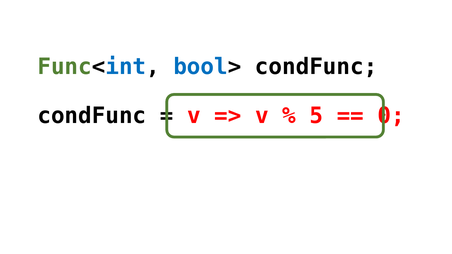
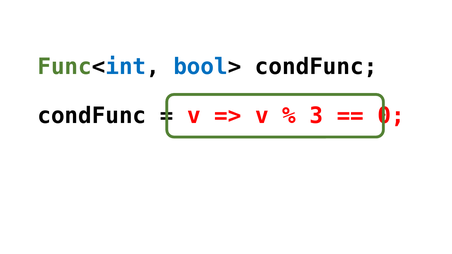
5: 5 -> 3 (316, 116)
